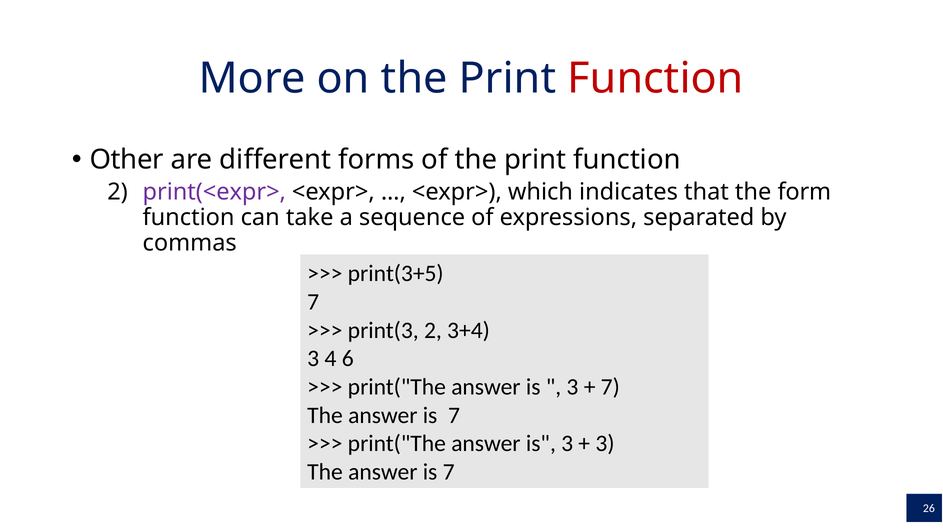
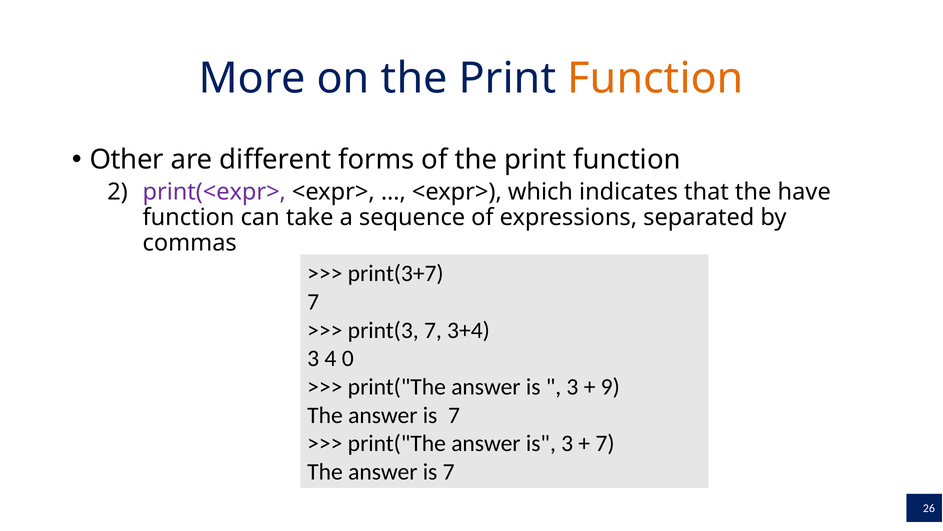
Function colour: red -> orange (655, 78)
form: form -> have (804, 192)
print(3+5: print(3+5 -> print(3+7 (396, 273)
print(3 2: 2 -> 7 (433, 330)
6: 6 -> 0 (348, 358)
7: 7 -> 9 (610, 387)
3: 3 -> 7 (605, 443)
